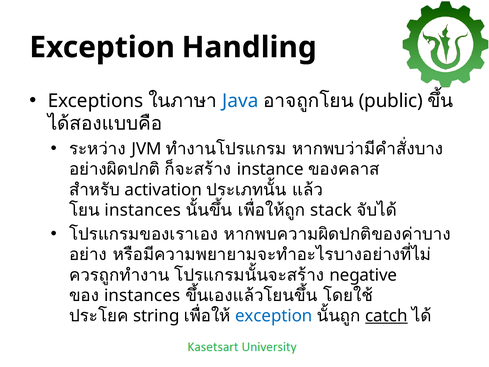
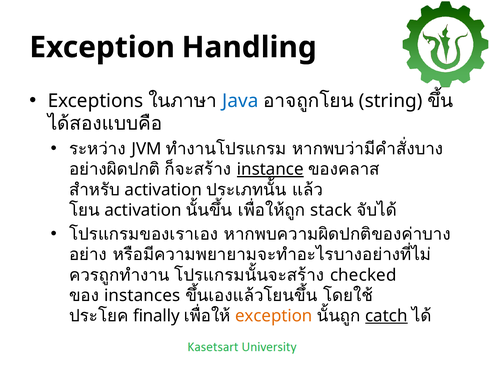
public: public -> string (391, 101)
instance underline: none -> present (270, 169)
instances: instances -> activation (143, 210)
negative: negative -> checked (363, 275)
string: string -> finally (156, 316)
exception colour: blue -> orange (274, 316)
